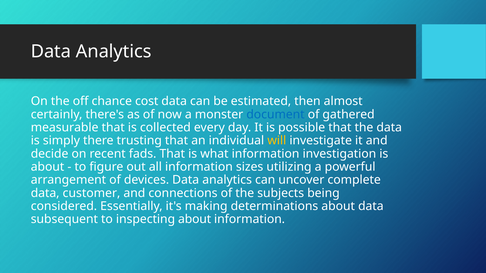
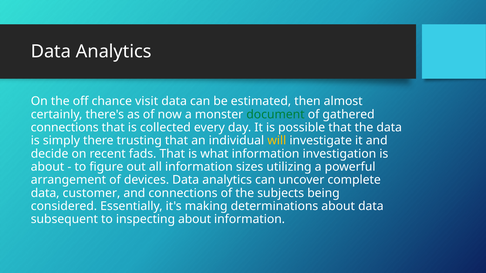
cost: cost -> visit (147, 101)
document colour: blue -> green (275, 115)
measurable: measurable -> connections (65, 128)
